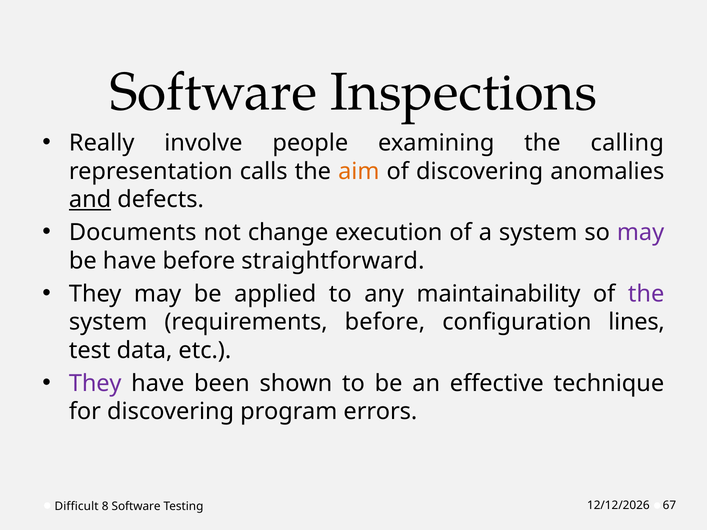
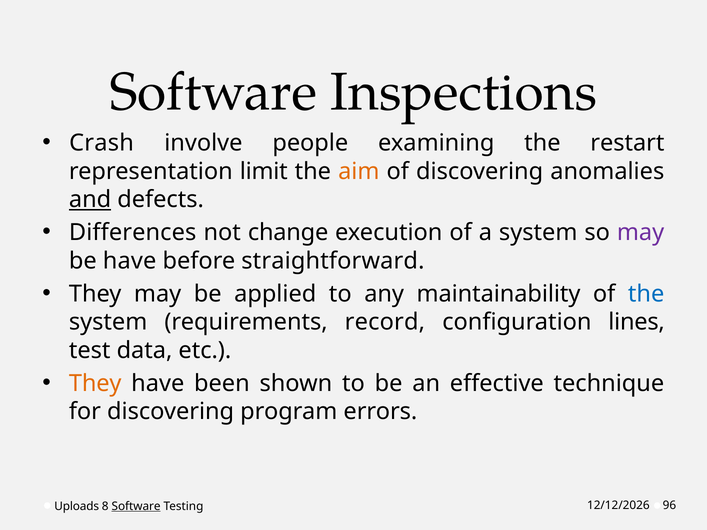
Really: Really -> Crash (102, 143)
calling: calling -> restart (627, 143)
calls: calls -> limit (264, 171)
Documents: Documents -> Differences (133, 233)
the colour: purple -> blue (646, 294)
requirements before: before -> record (385, 322)
They colour: purple -> orange (95, 383)
Difficult: Difficult -> Uploads (77, 506)
Software underline: none -> present (136, 506)
67: 67 -> 96 (669, 505)
